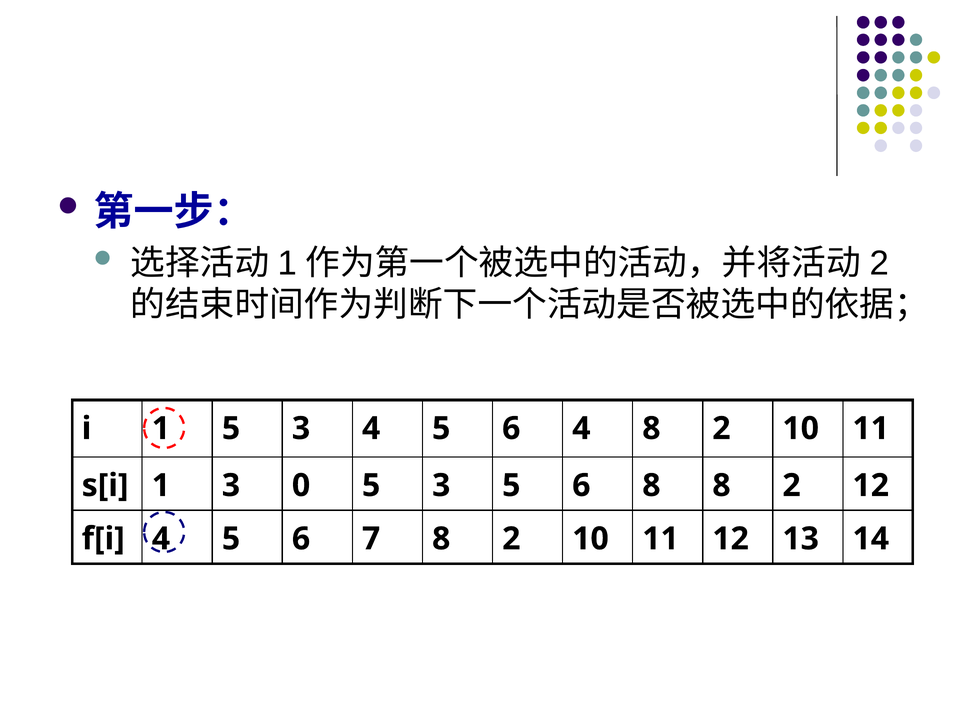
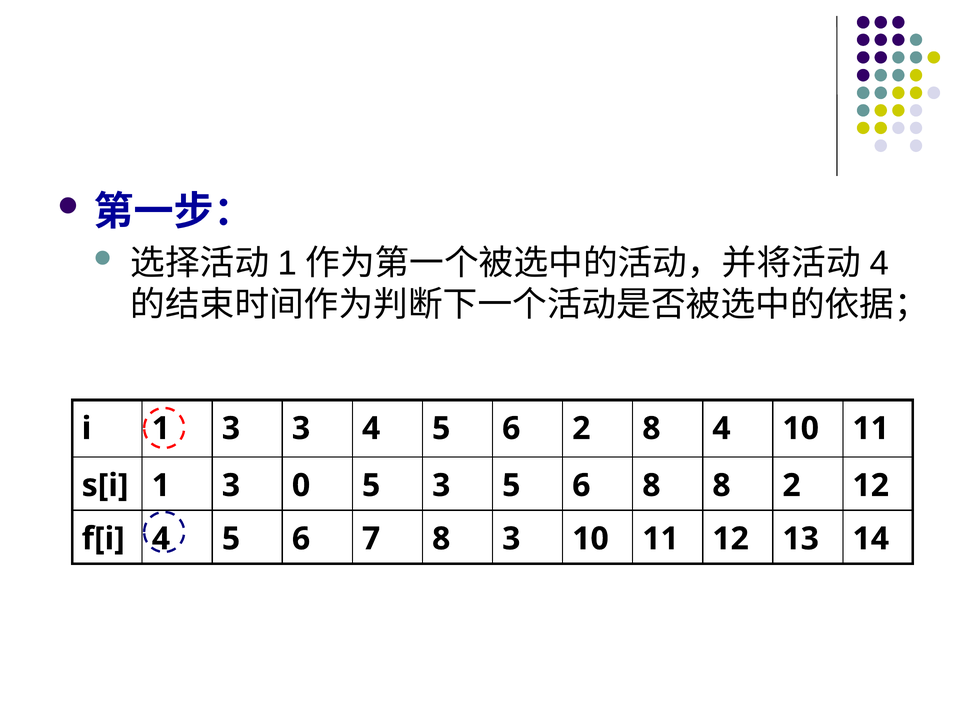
2: 2 -> 4 (879, 264)
i 1 5: 5 -> 3 (231, 429)
6 4: 4 -> 2 (581, 429)
2: 2 -> 4 (721, 429)
7 8 2: 2 -> 3 (511, 539)
